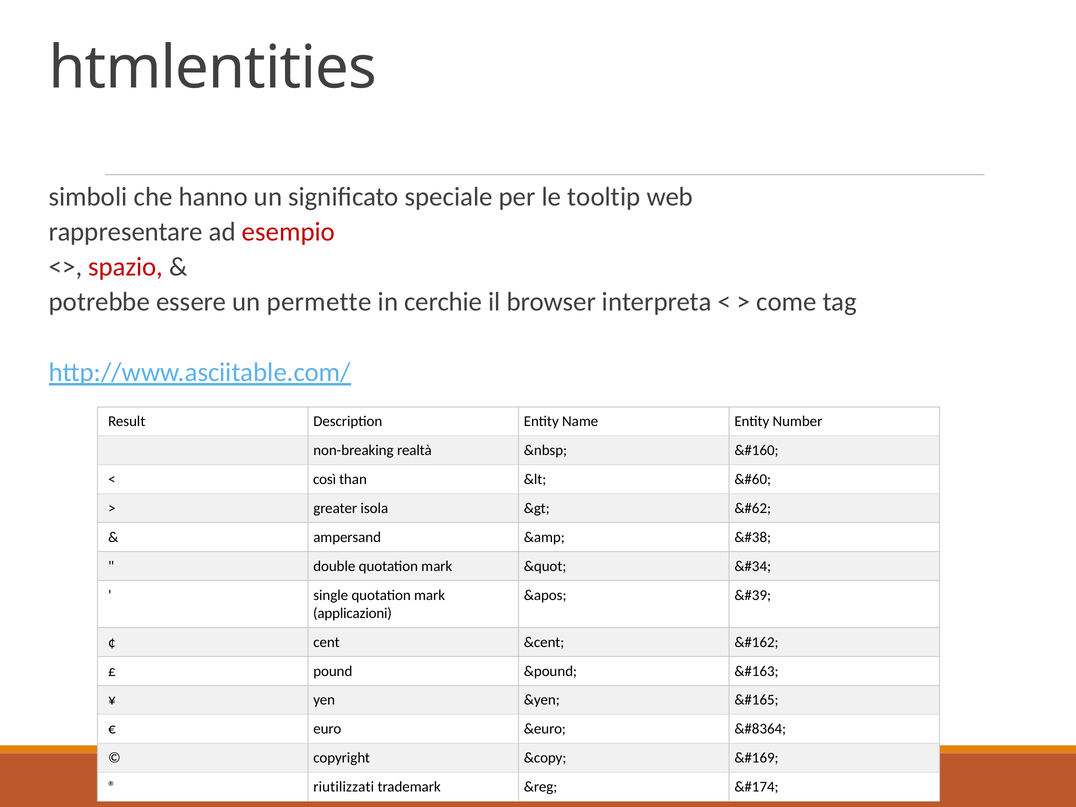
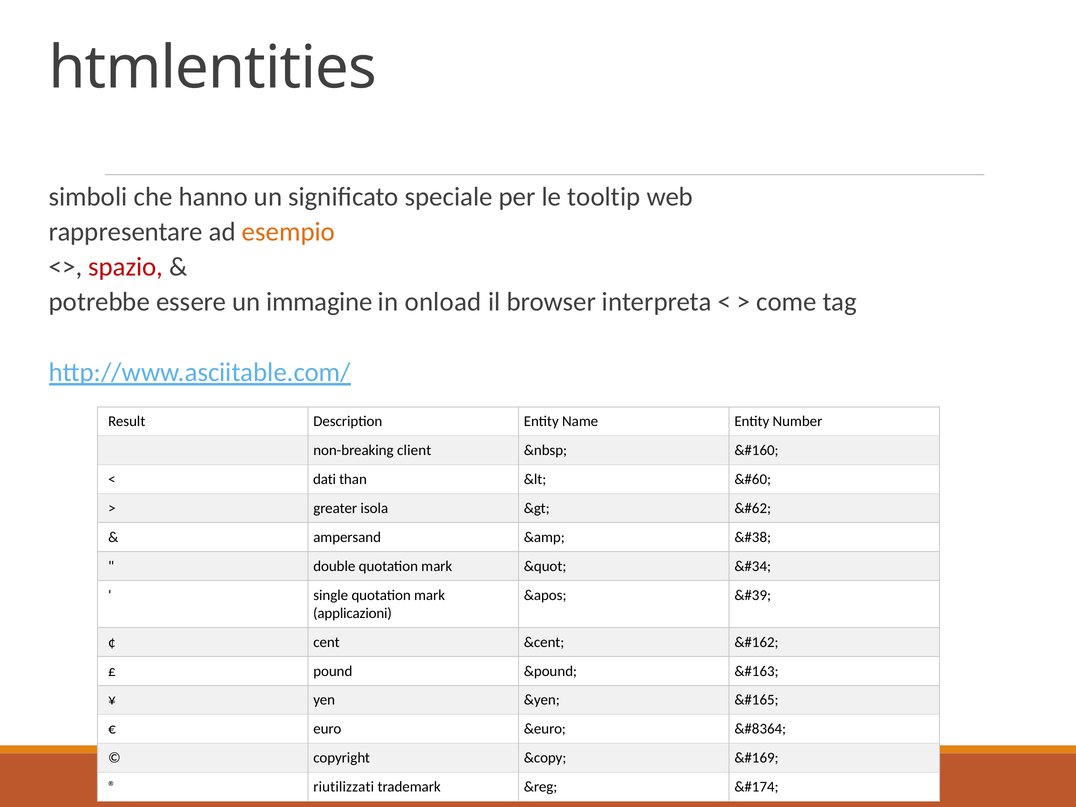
esempio colour: red -> orange (289, 232)
permette: permette -> immagine (319, 302)
cerchie: cerchie -> onload (443, 302)
realtà: realtà -> client (414, 450)
così: così -> dati (325, 479)
